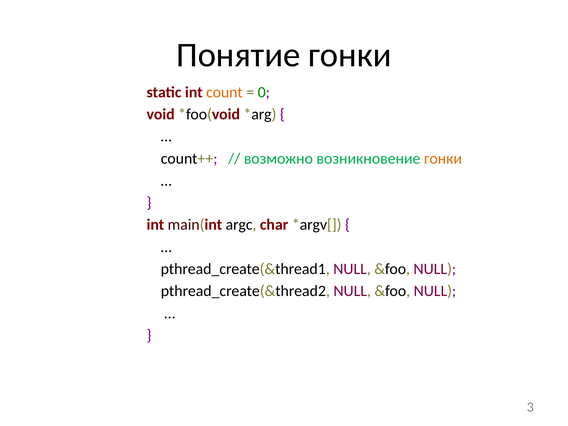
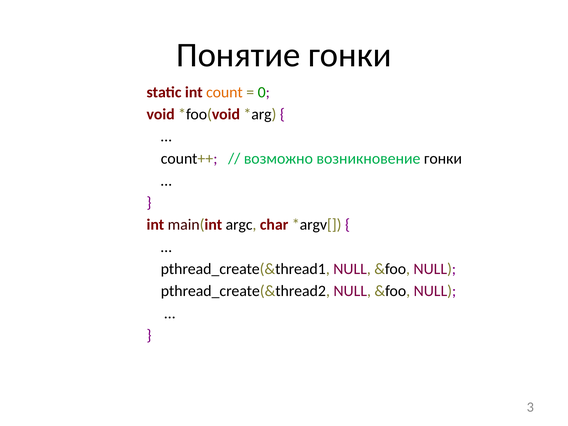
гонки colour: orange -> black (443, 159)
